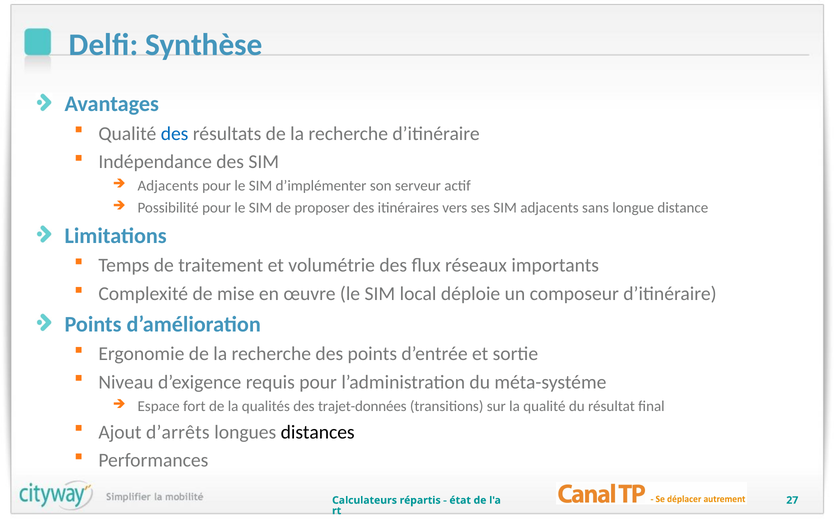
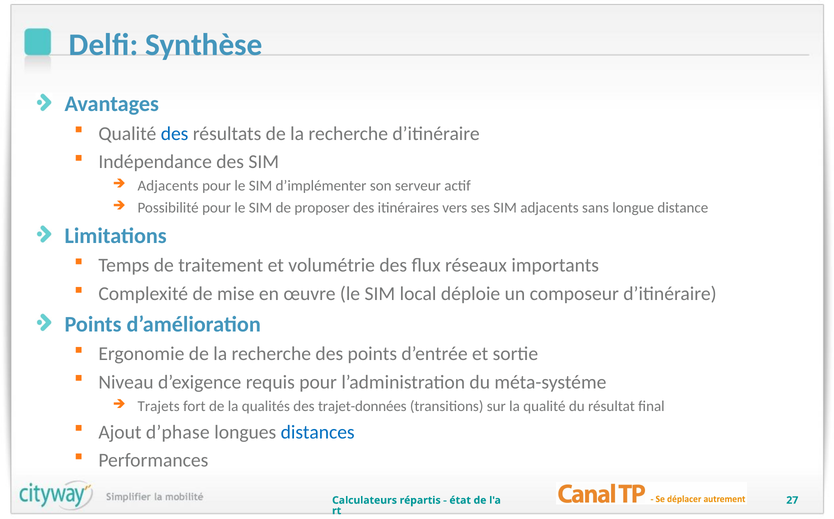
Espace: Espace -> Trajets (159, 406)
d’arrêts: d’arrêts -> d’phase (178, 432)
distances colour: black -> blue (318, 432)
